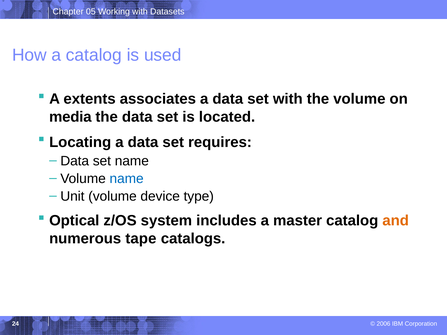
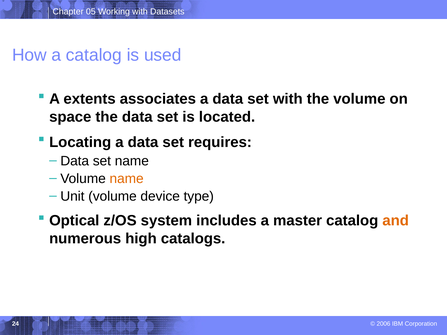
media: media -> space (70, 117)
name colour: blue -> orange (127, 179)
tape: tape -> high (141, 239)
